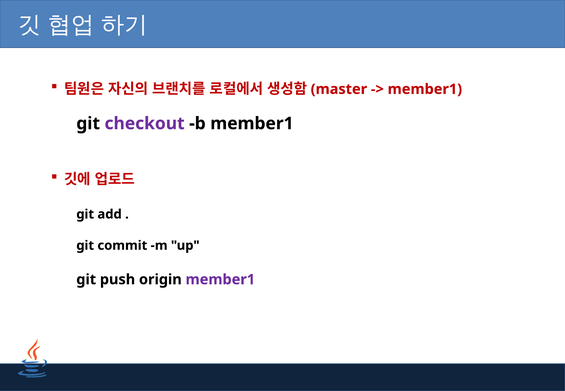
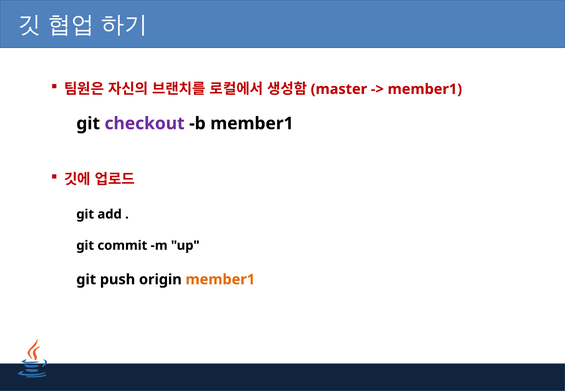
member1 colour: purple -> orange (220, 280)
